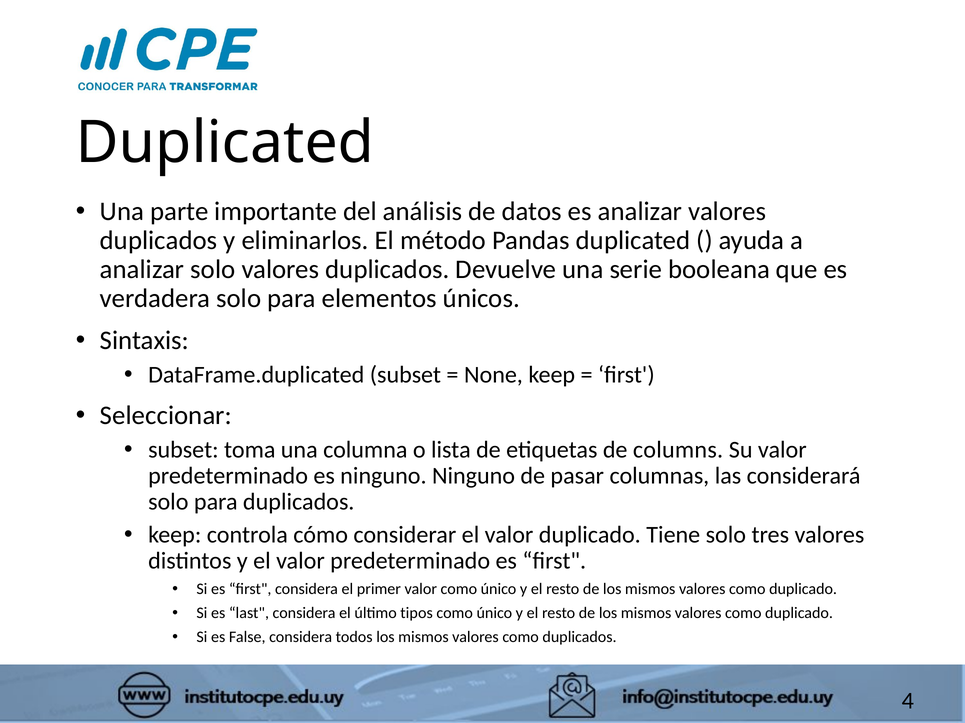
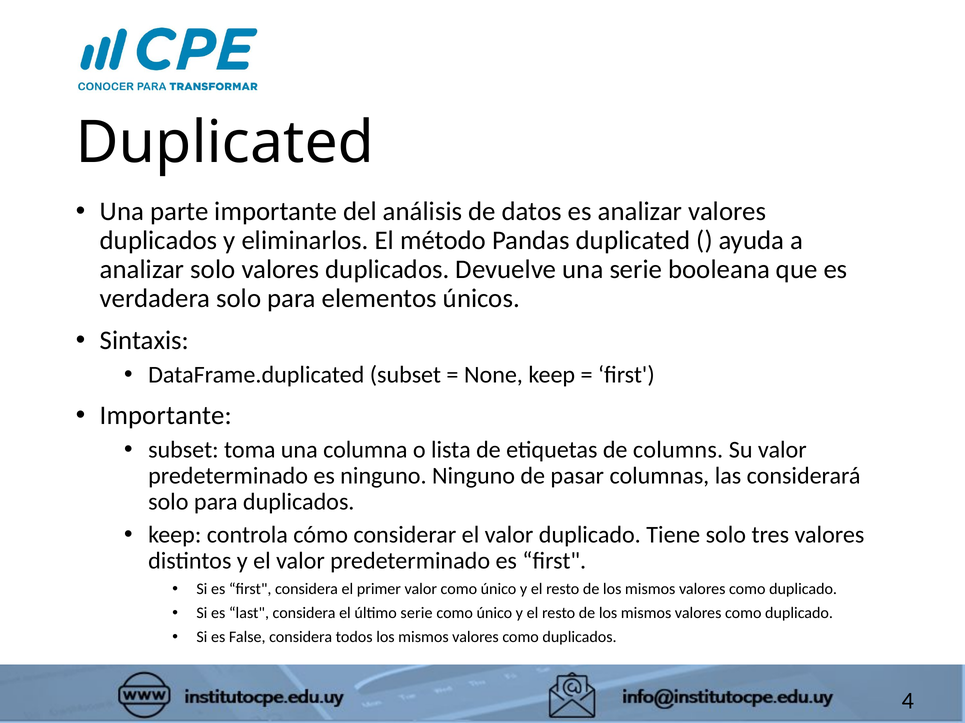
Seleccionar: Seleccionar -> Importante (166, 416)
último tipos: tipos -> serie (417, 614)
